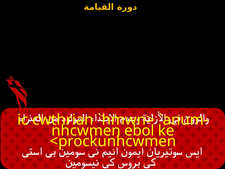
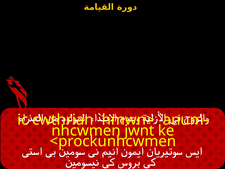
ebol: ebol -> jwnt (139, 130)
